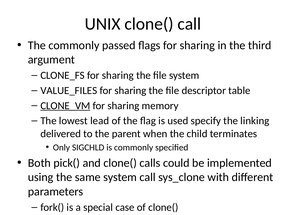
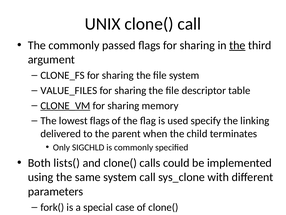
the underline: none -> present (237, 45)
lowest lead: lead -> flags (100, 121)
pick(: pick( -> lists( (67, 162)
